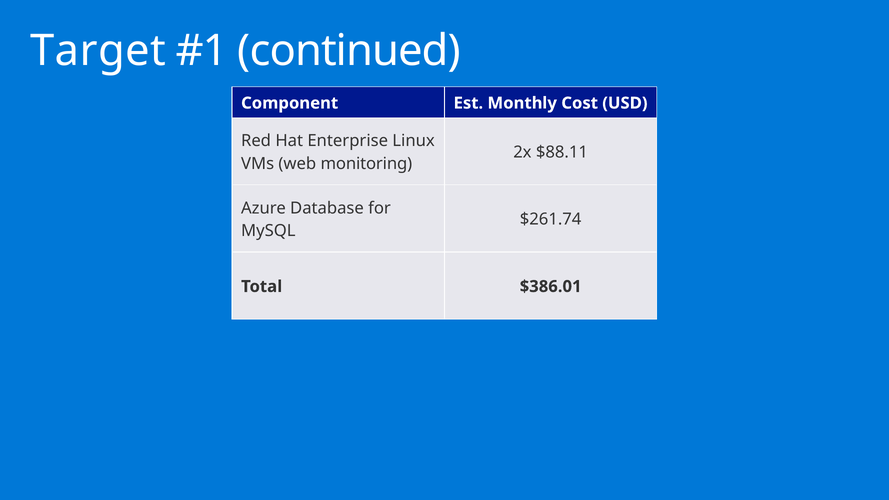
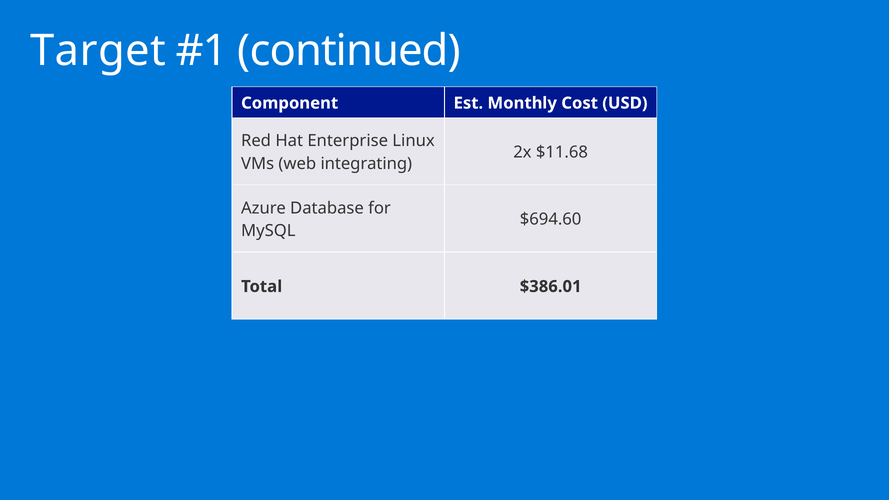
$88.11: $88.11 -> $11.68 (562, 152)
monitoring: monitoring -> integrating (366, 164)
$261.74: $261.74 -> $694.60 (551, 219)
